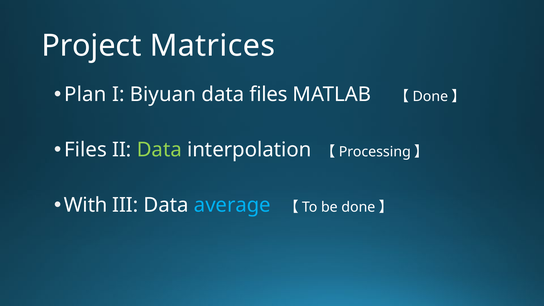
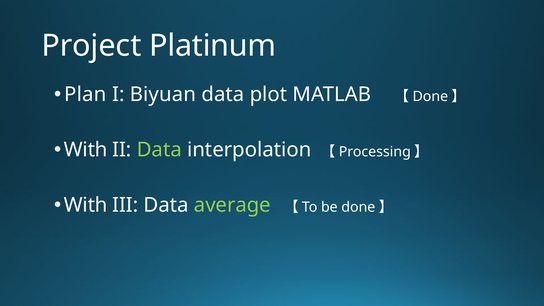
Matrices: Matrices -> Platinum (213, 46)
data files: files -> plot (269, 94)
Files: Files -> With (86, 150)
average colour: light blue -> light green (232, 205)
